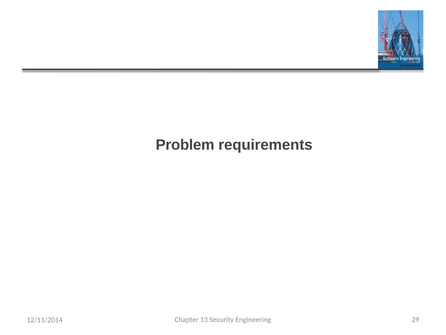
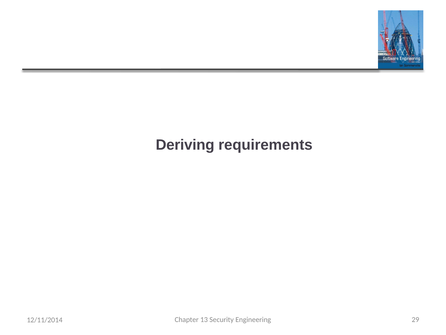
Problem: Problem -> Deriving (185, 145)
